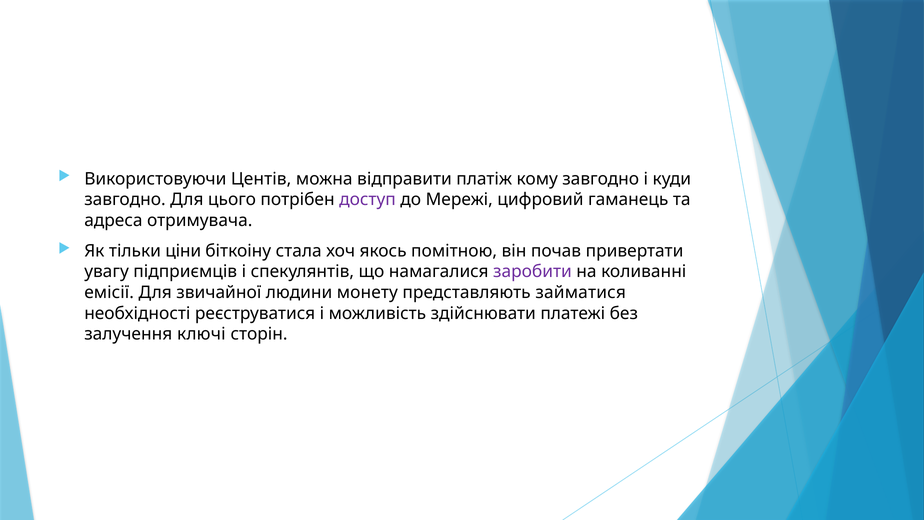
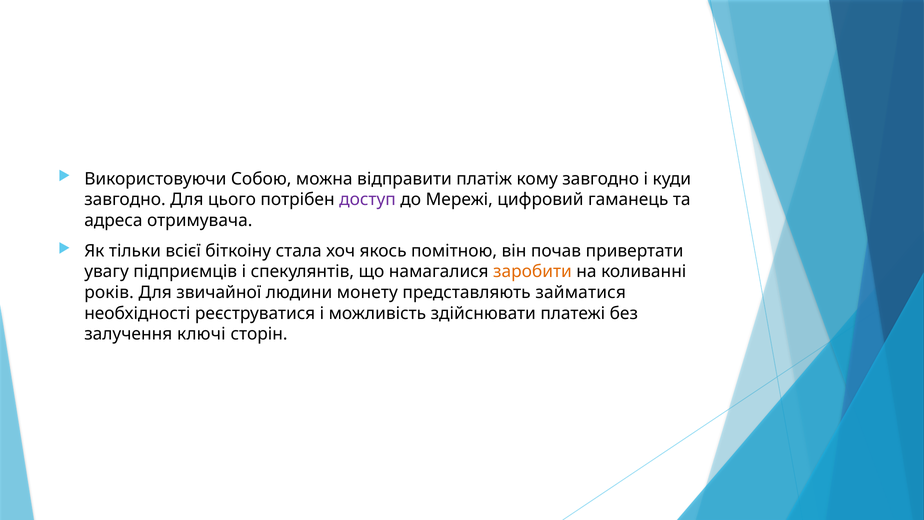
Центів: Центів -> Собою (261, 179)
ціни: ціни -> всієї (183, 251)
заробити colour: purple -> orange (532, 272)
емісії: емісії -> років (109, 292)
